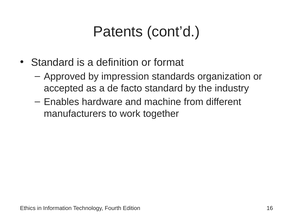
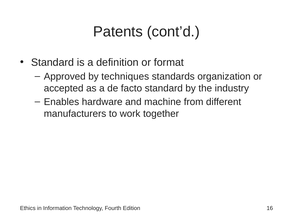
impression: impression -> techniques (125, 76)
